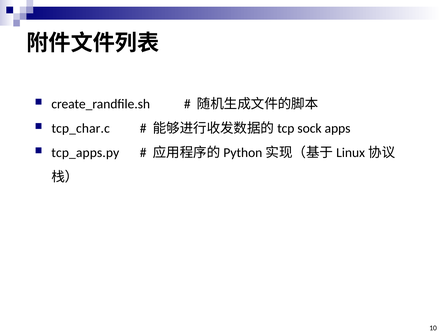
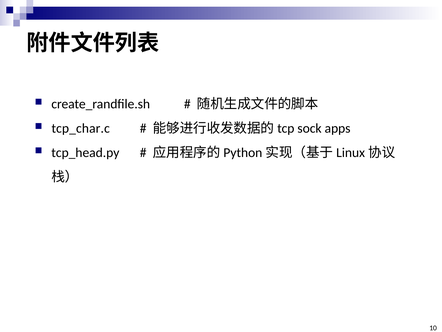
tcp_apps.py: tcp_apps.py -> tcp_head.py (85, 153)
